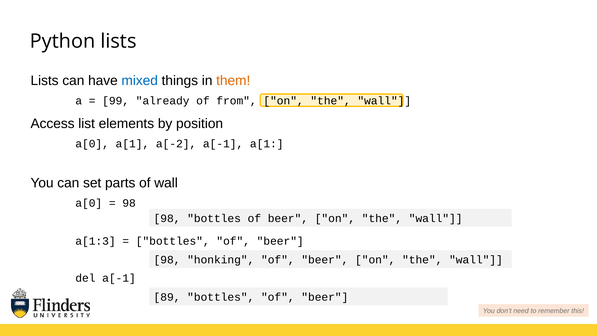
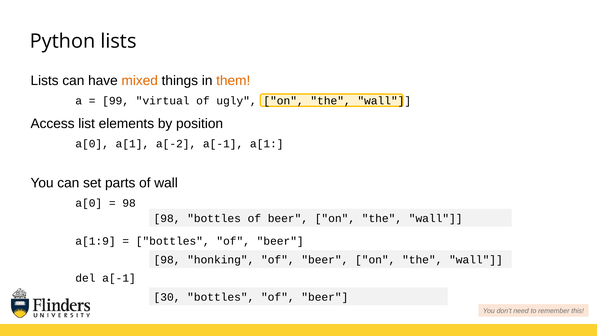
mixed colour: blue -> orange (140, 81)
already: already -> virtual (163, 101)
from: from -> ugly (237, 101)
a[1:3: a[1:3 -> a[1:9 (95, 241)
89: 89 -> 30 (167, 297)
